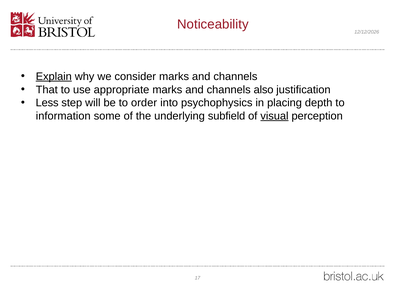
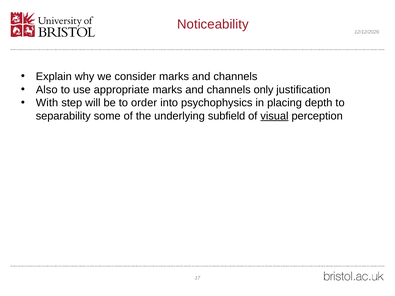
Explain underline: present -> none (54, 77)
That: That -> Also (47, 90)
also: also -> only (264, 90)
Less: Less -> With (47, 103)
information: information -> separability (63, 116)
